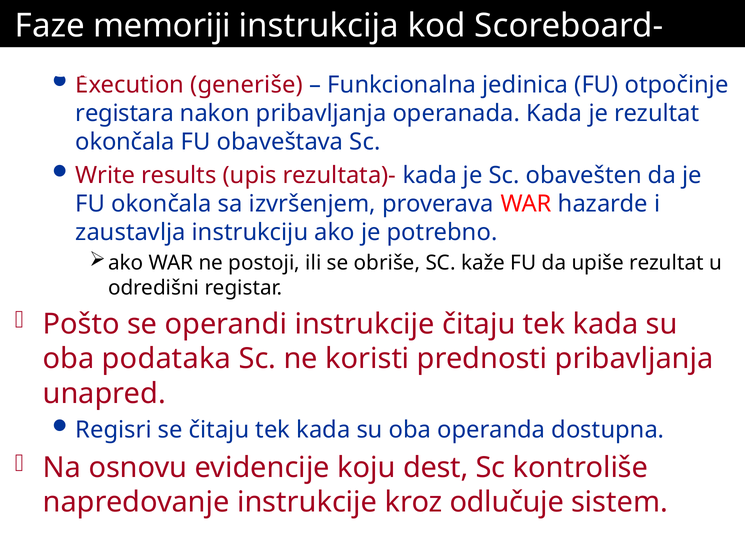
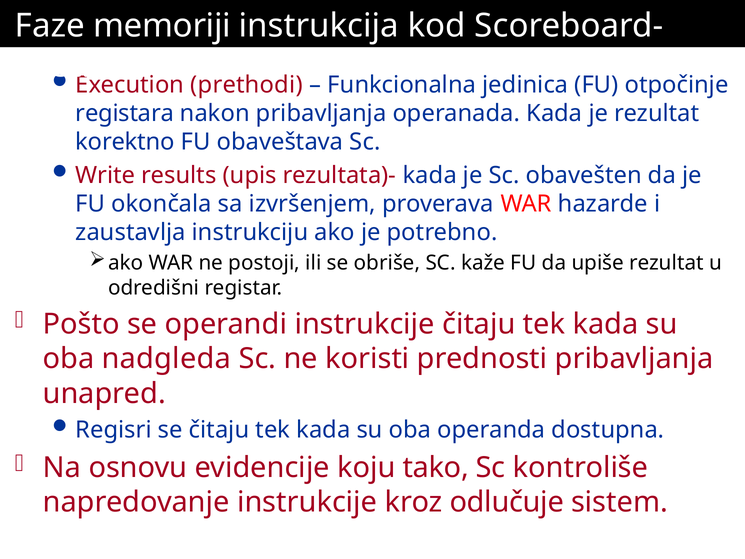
generiše: generiše -> prethodi (247, 85)
okončala: okončala -> korektno (125, 142)
podataka: podataka -> nadgleda (166, 359)
dest: dest -> tako (436, 467)
